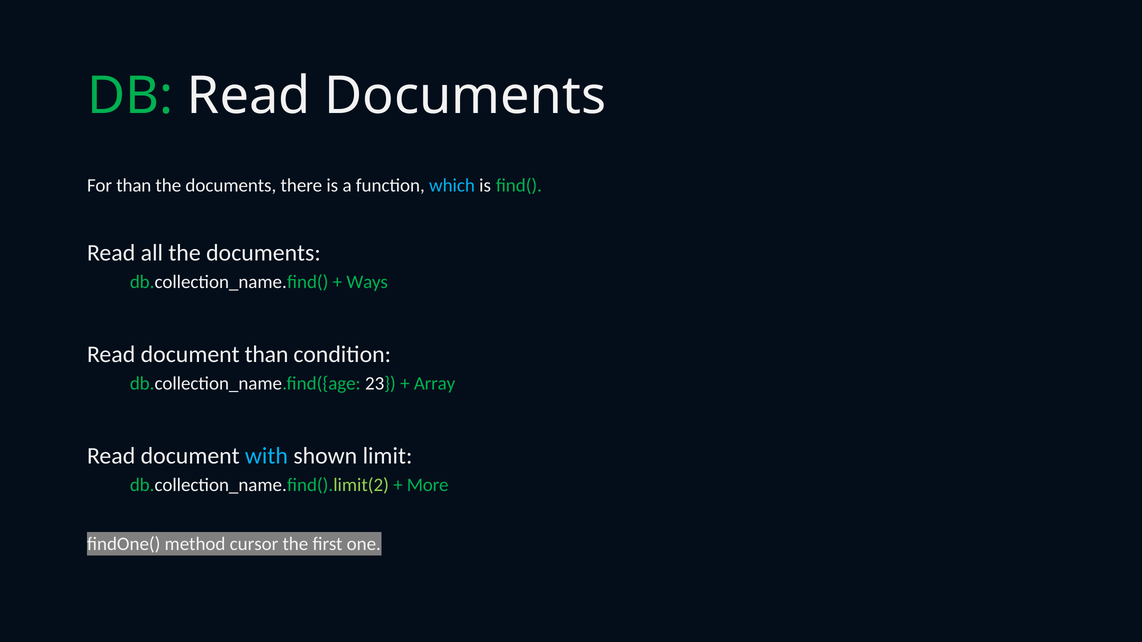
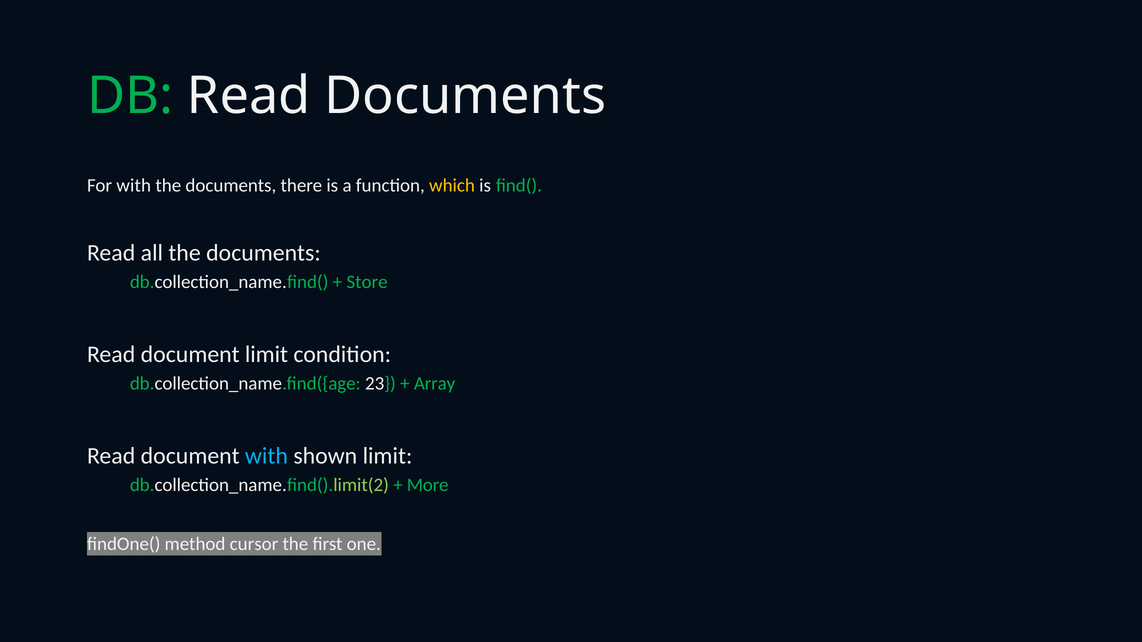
For than: than -> with (134, 185)
which colour: light blue -> yellow (452, 185)
Ways: Ways -> Store (367, 282)
document than: than -> limit (266, 355)
